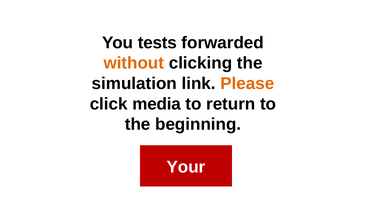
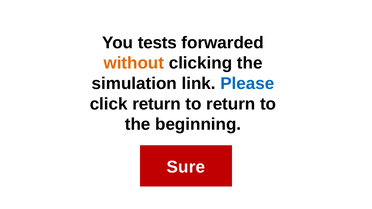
Please colour: orange -> blue (247, 84)
click media: media -> return (157, 104)
Your: Your -> Sure (186, 167)
